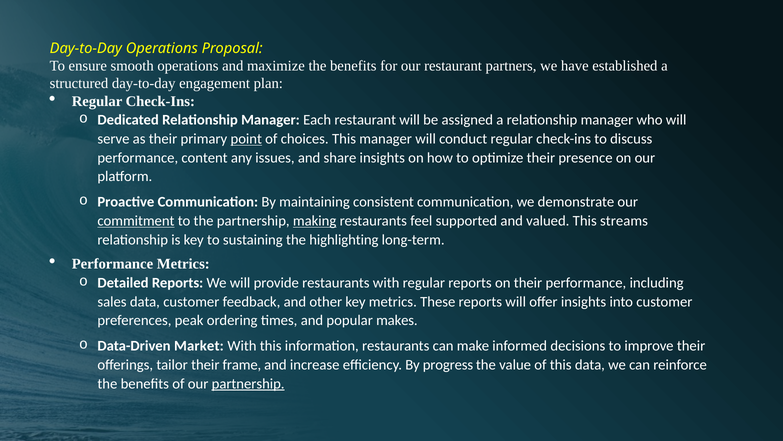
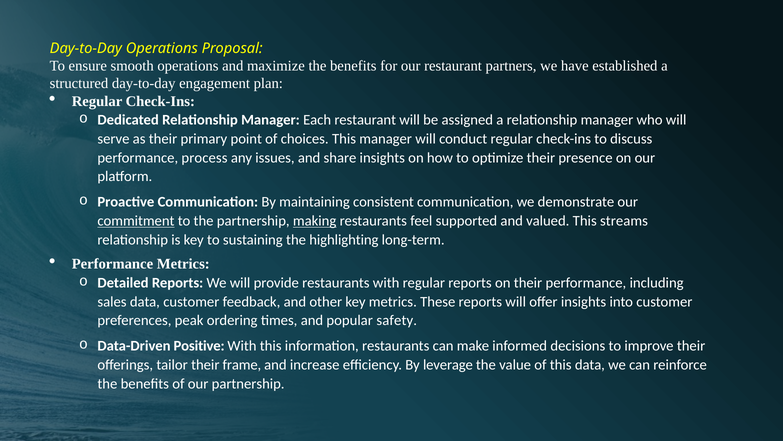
point underline: present -> none (246, 139)
content: content -> process (204, 158)
makes: makes -> safety (397, 320)
Market: Market -> Positive (199, 346)
progress: progress -> leverage (448, 364)
partnership underline: present -> none (248, 383)
